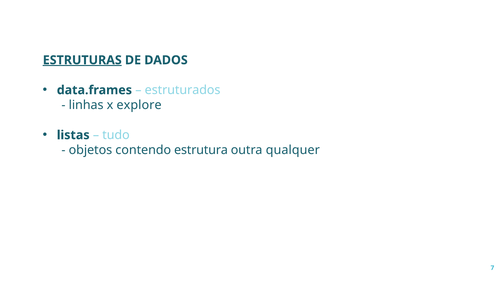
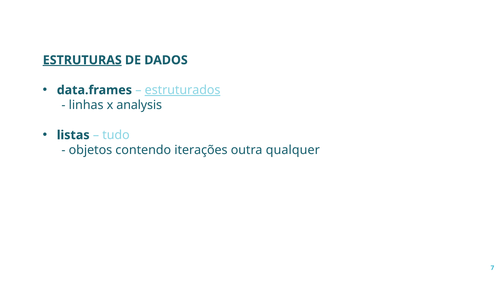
estruturados underline: none -> present (183, 90)
explore: explore -> analysis (139, 105)
estrutura: estrutura -> iterações (201, 150)
